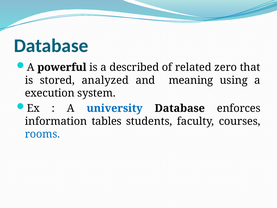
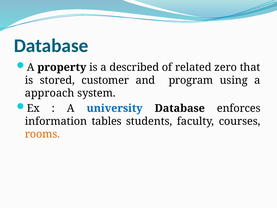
powerful: powerful -> property (62, 67)
analyzed: analyzed -> customer (105, 80)
meaning: meaning -> program (191, 80)
execution: execution -> approach (50, 93)
rooms colour: blue -> orange (42, 134)
